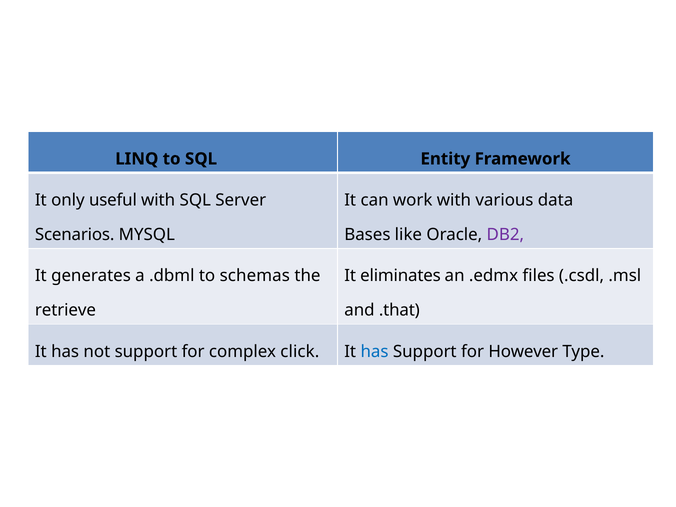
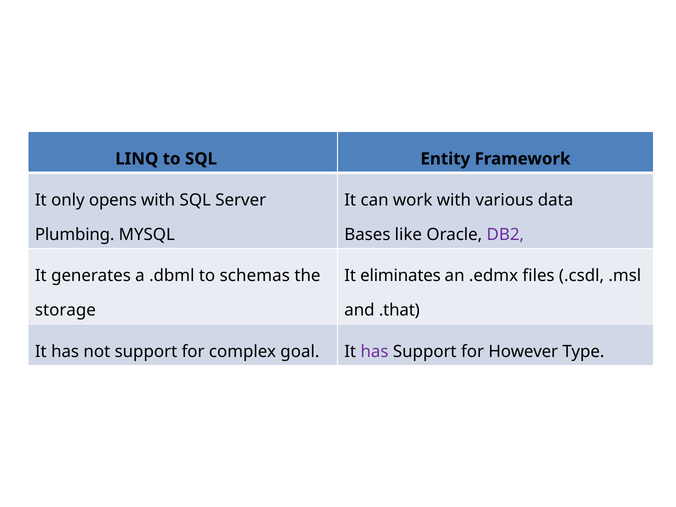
useful: useful -> opens (113, 200)
Scenarios: Scenarios -> Plumbing (75, 235)
retrieve: retrieve -> storage (65, 310)
click: click -> goal (300, 352)
has colour: blue -> purple (375, 352)
